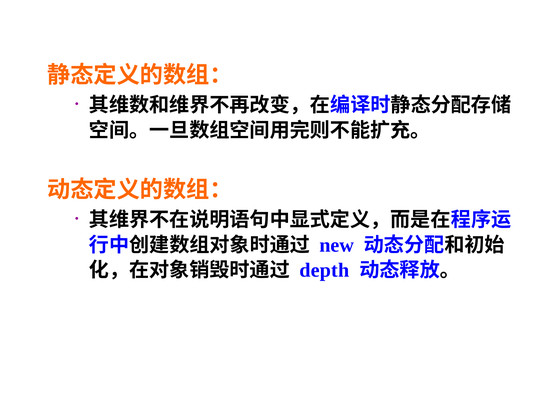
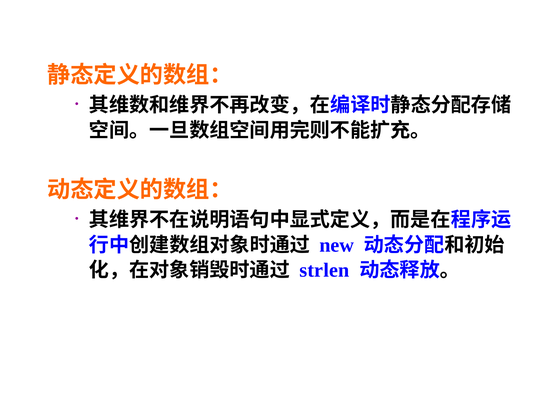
depth: depth -> strlen (324, 270)
